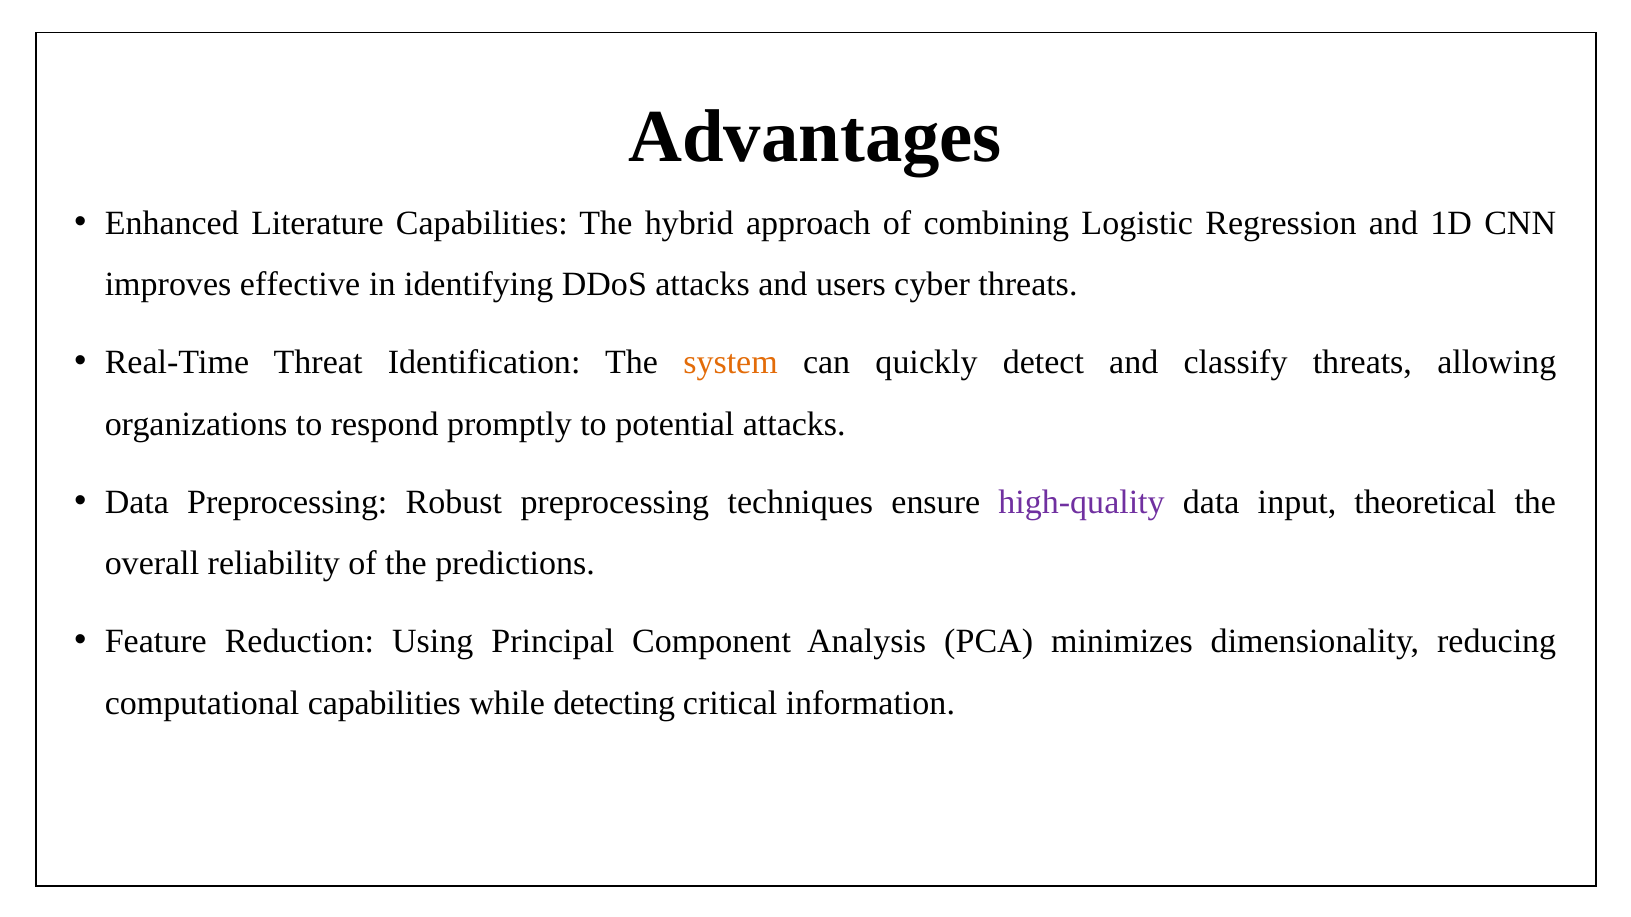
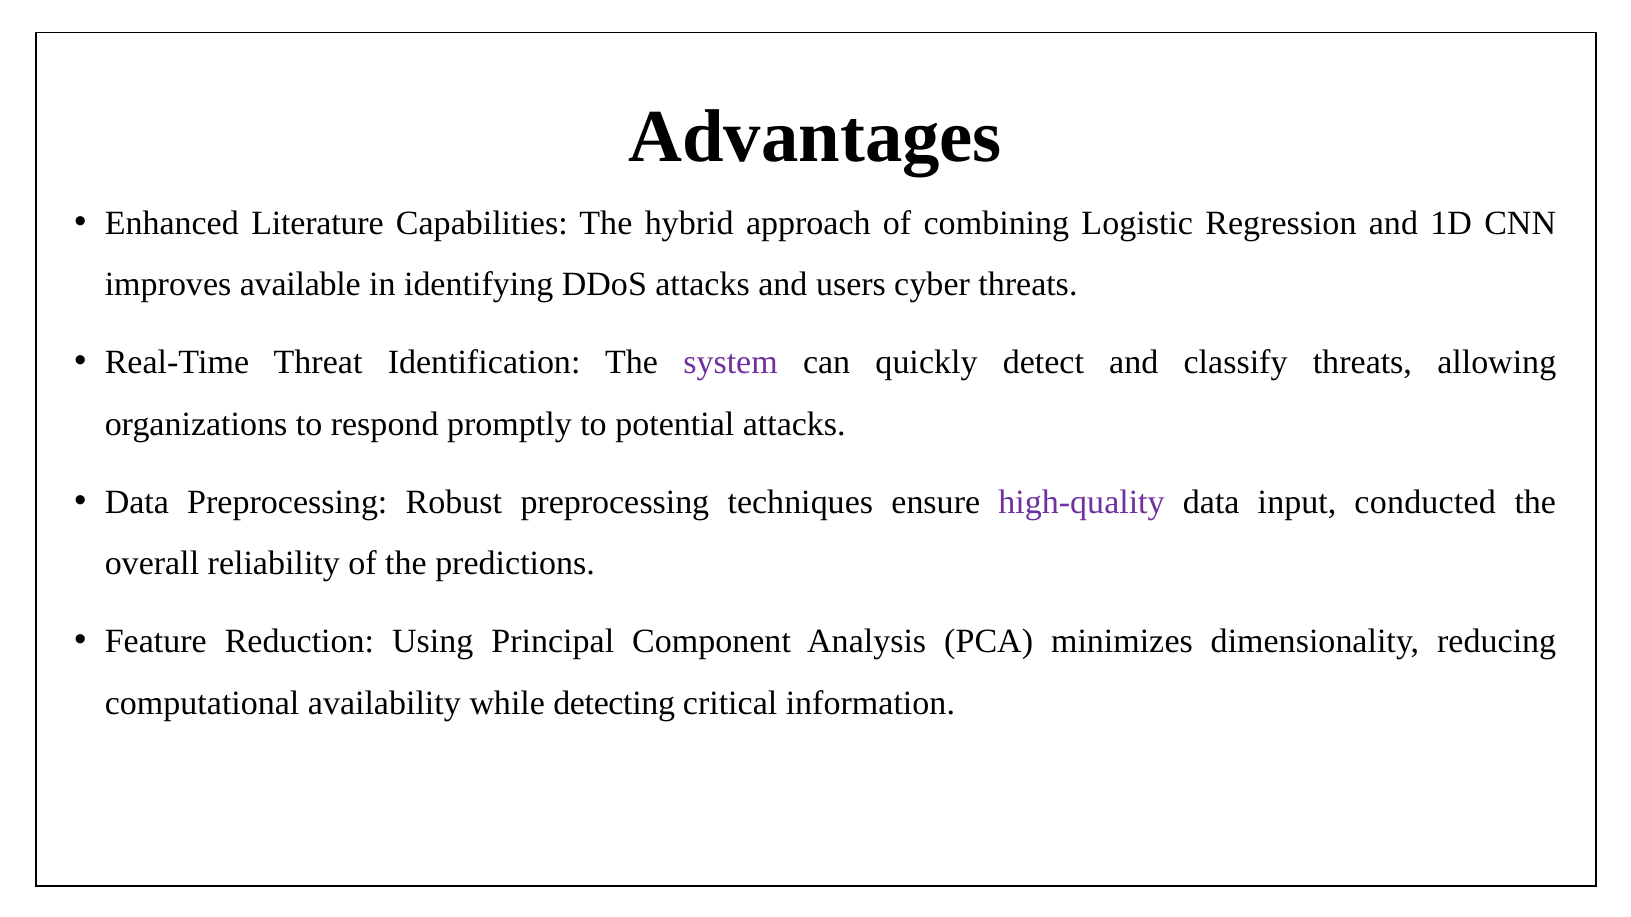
effective: effective -> available (300, 285)
system colour: orange -> purple (730, 363)
theoretical: theoretical -> conducted (1425, 502)
computational capabilities: capabilities -> availability (384, 703)
